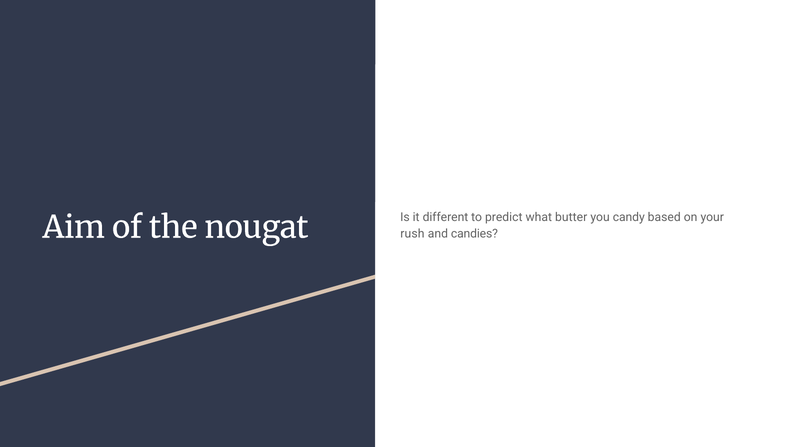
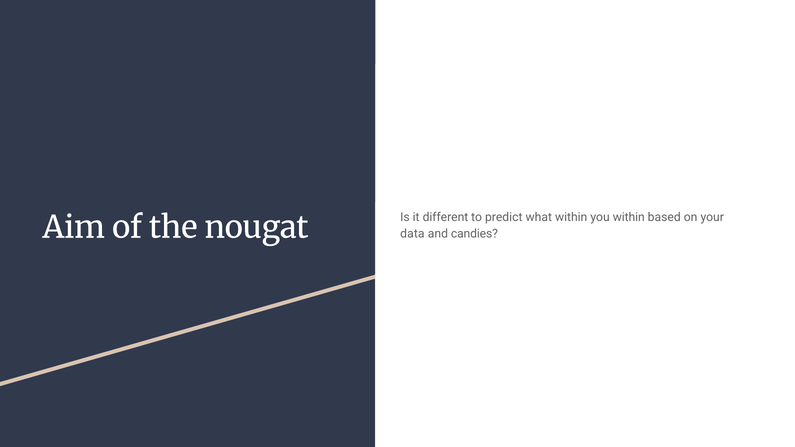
what butter: butter -> within (571, 217)
you candy: candy -> within (629, 217)
rush: rush -> data (412, 234)
